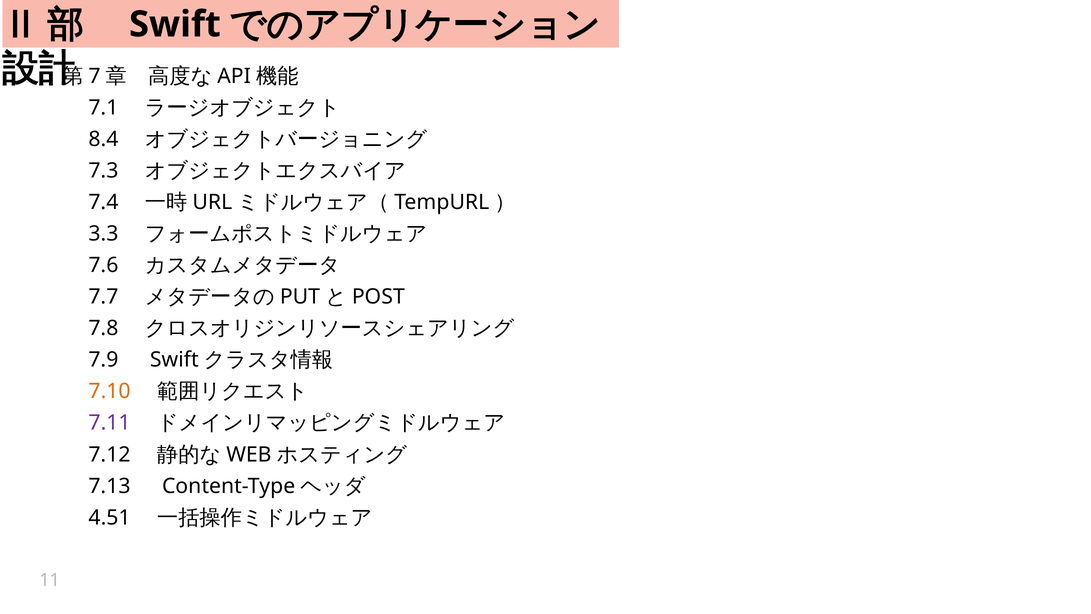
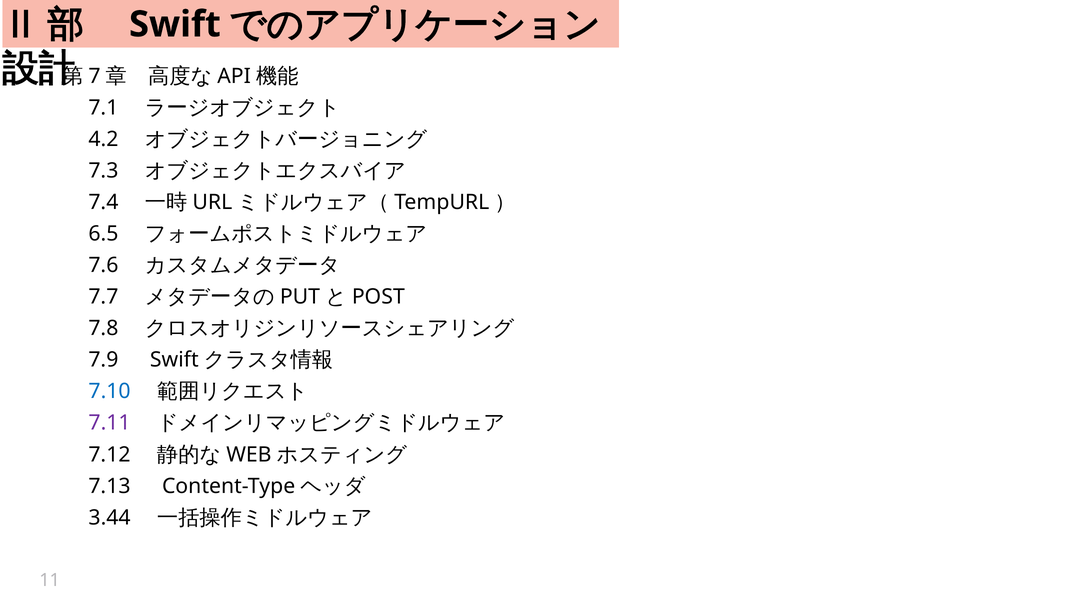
8.4: 8.4 -> 4.2 (103, 139)
3.3: 3.3 -> 6.5 (103, 234)
7.10 colour: orange -> blue (110, 391)
4.51: 4.51 -> 3.44 (110, 517)
